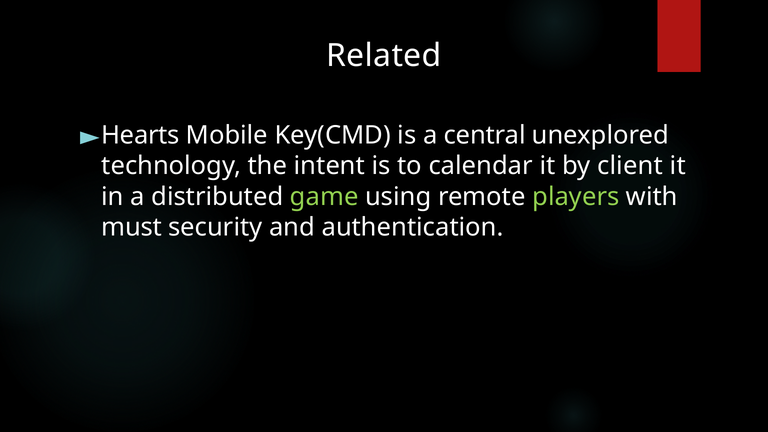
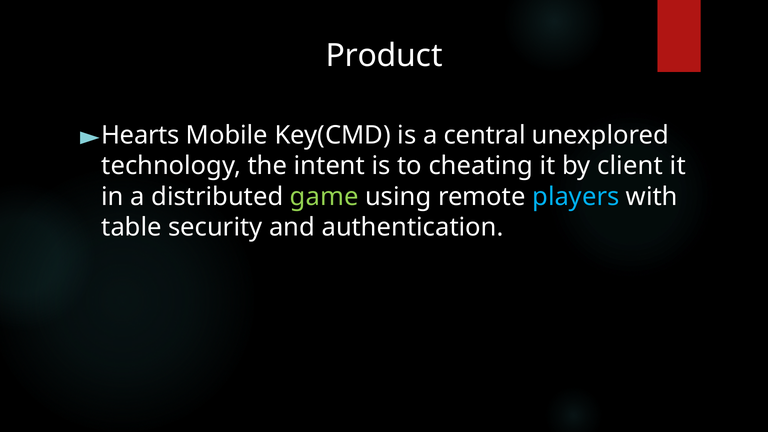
Related: Related -> Product (384, 56)
calendar: calendar -> cheating (481, 166)
players colour: light green -> light blue (576, 197)
must: must -> table (131, 227)
